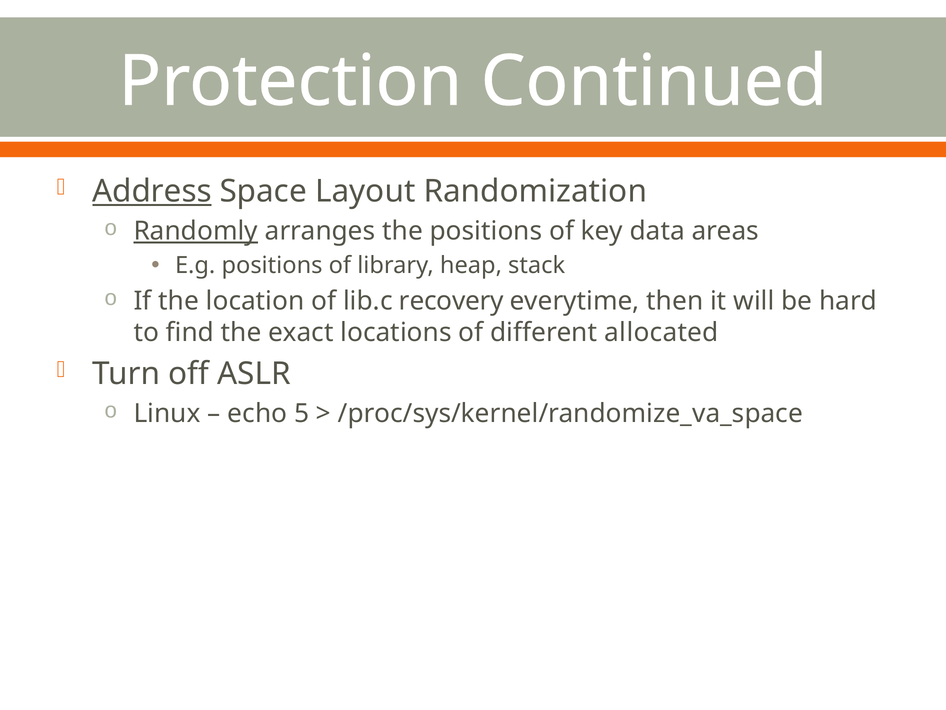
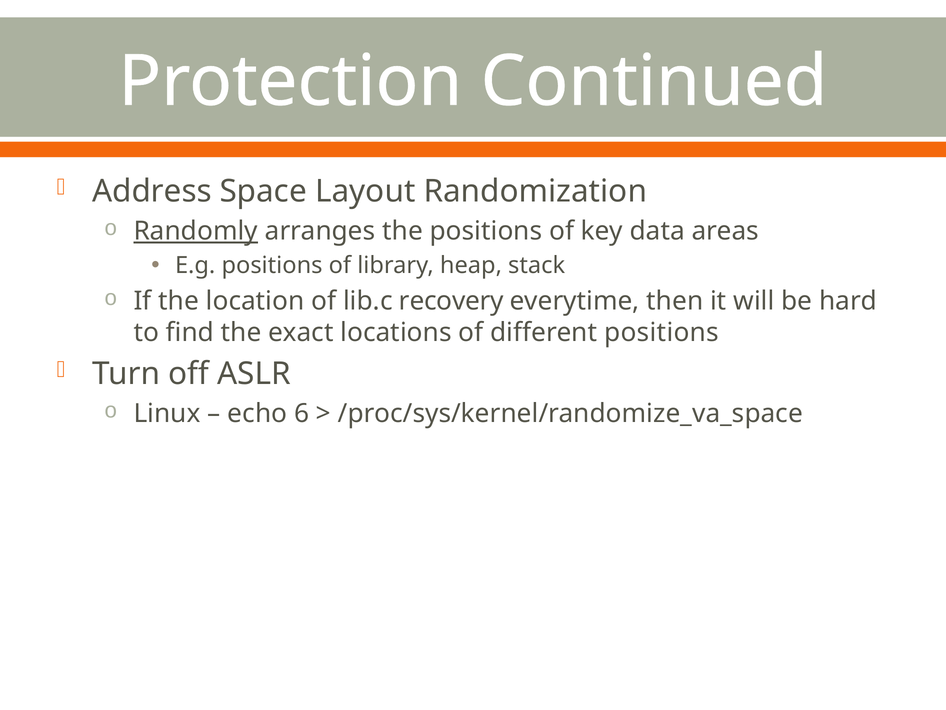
Address underline: present -> none (152, 191)
different allocated: allocated -> positions (662, 332)
5: 5 -> 6 (302, 413)
